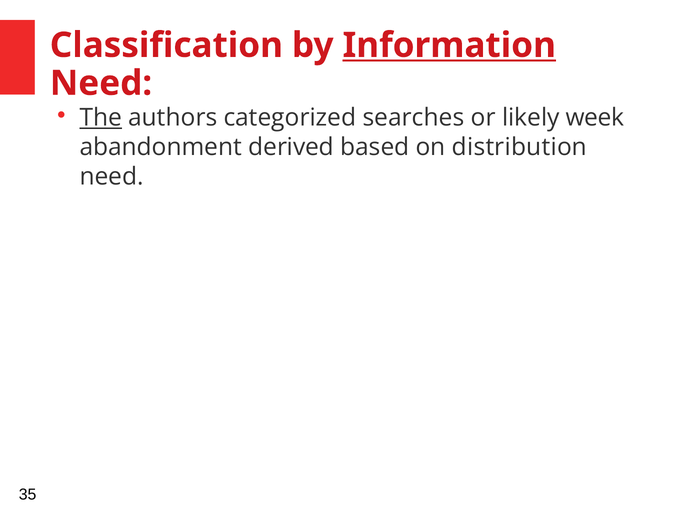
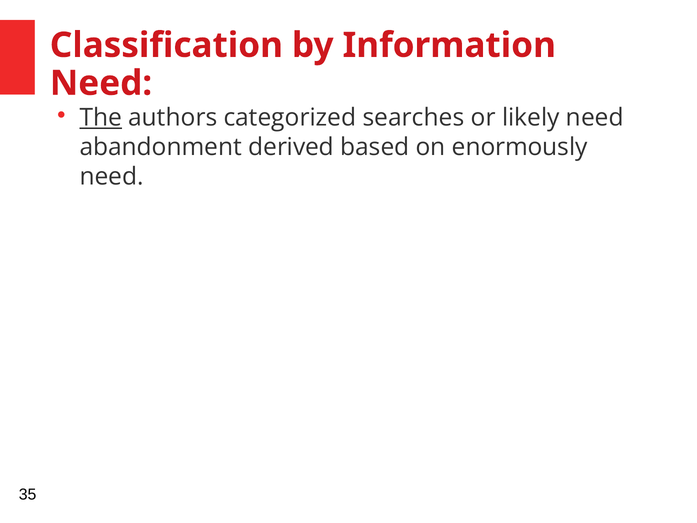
Information underline: present -> none (449, 45)
likely week: week -> need (595, 118)
distribution: distribution -> enormously (520, 147)
